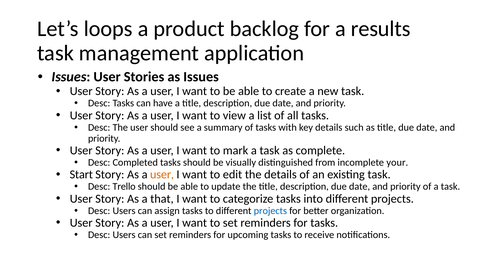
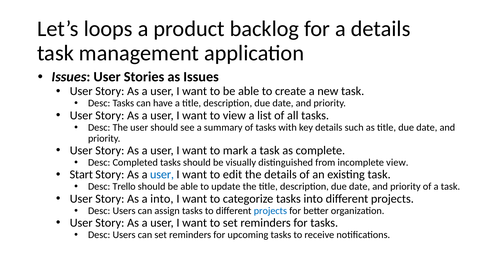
a results: results -> details (381, 29)
incomplete your: your -> view (397, 162)
user colour: orange -> blue (162, 175)
a that: that -> into (162, 199)
